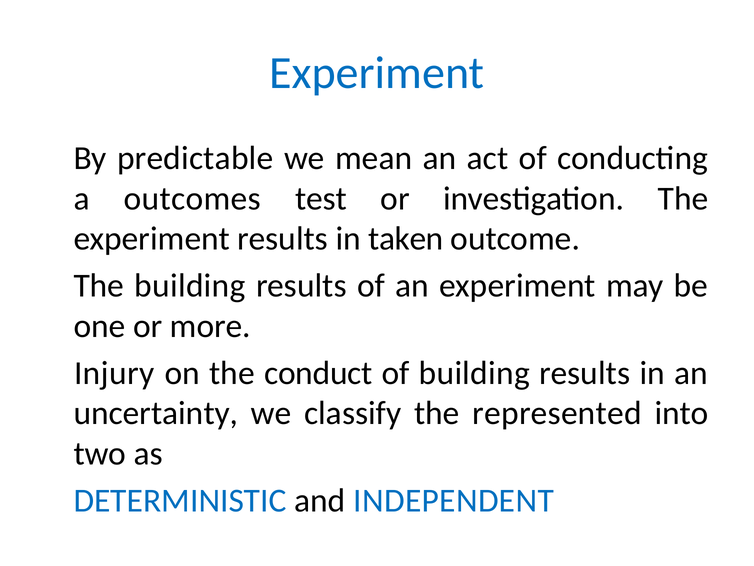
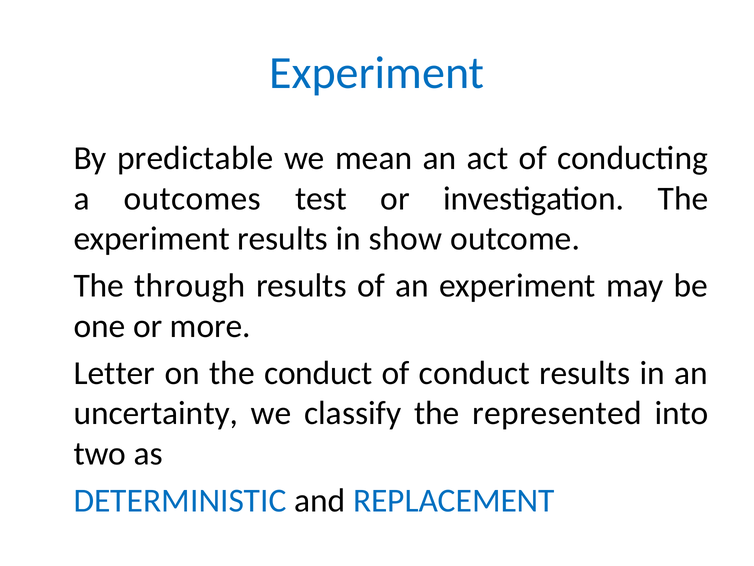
taken: taken -> show (406, 239)
The building: building -> through (190, 286)
Injury: Injury -> Letter (114, 373)
of building: building -> conduct (474, 373)
INDEPENDENT: INDEPENDENT -> REPLACEMENT (454, 500)
